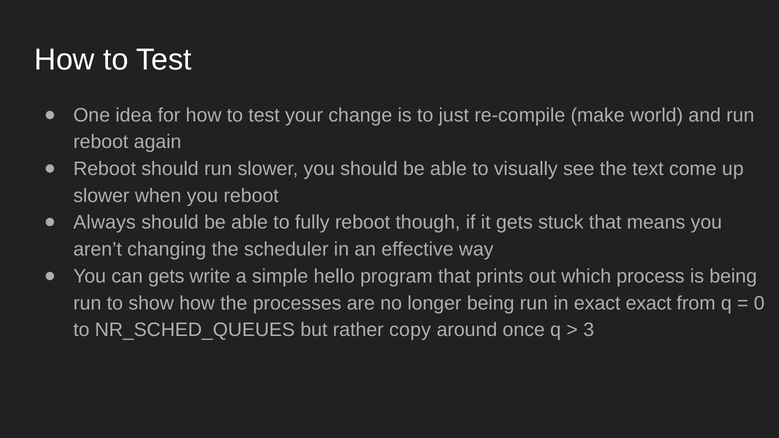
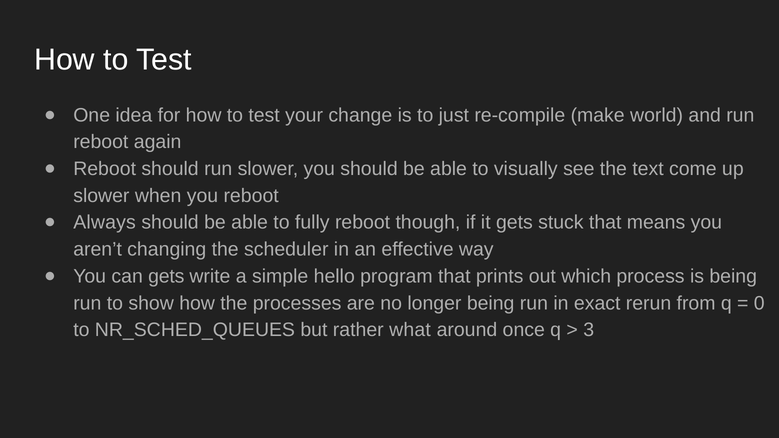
exact exact: exact -> rerun (649, 303)
copy: copy -> what (410, 330)
